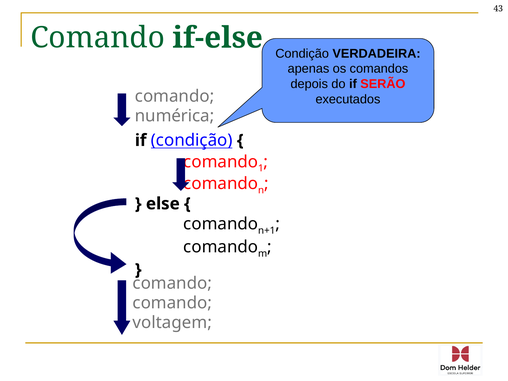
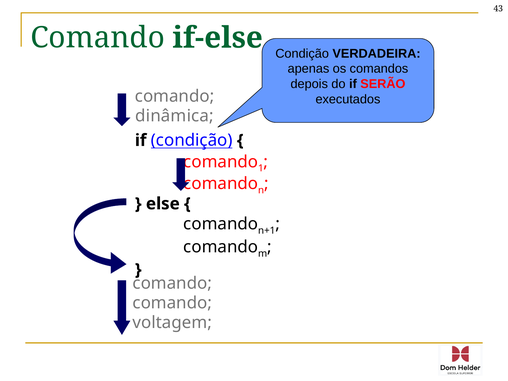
numérica: numérica -> dinâmica (174, 116)
